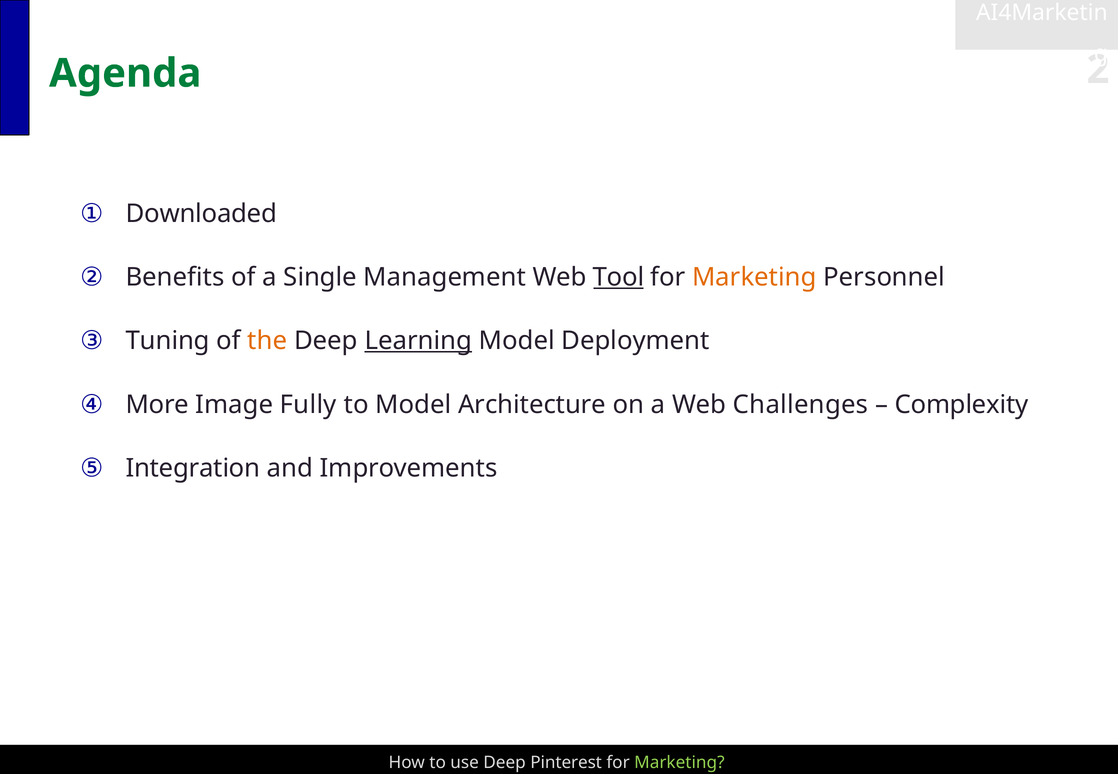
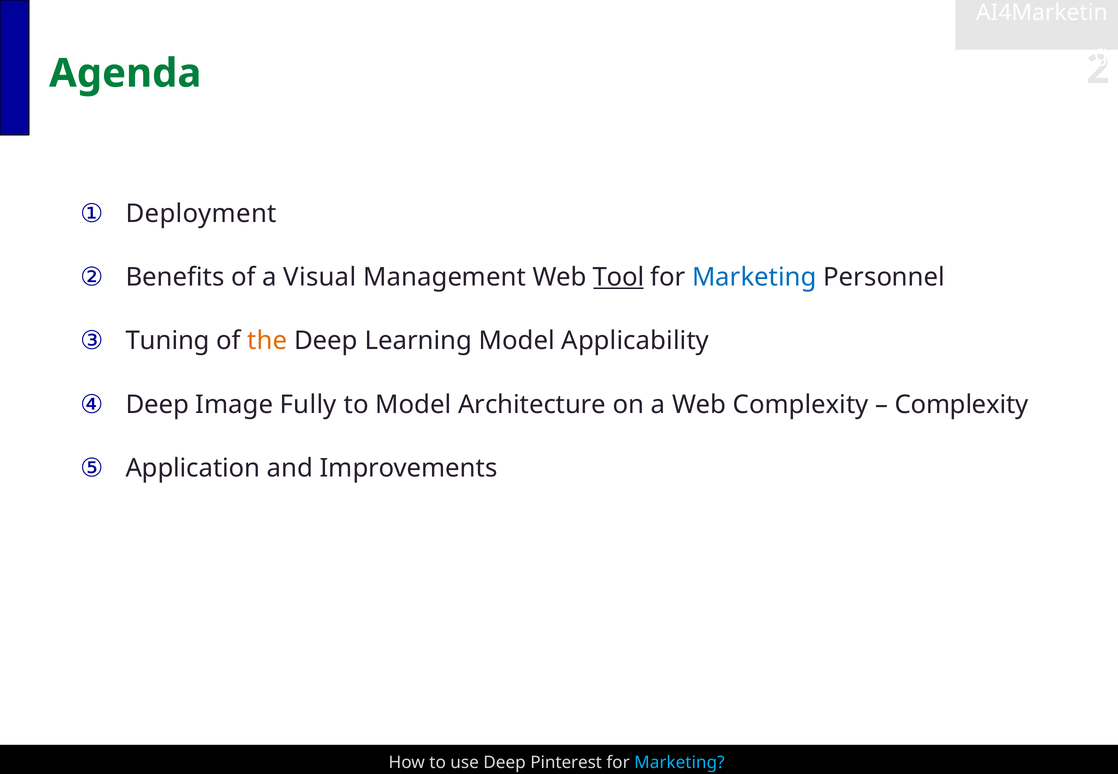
Downloaded: Downloaded -> Deployment (201, 214)
Single: Single -> Visual (320, 277)
Marketing colour: orange -> blue (754, 277)
Learning underline: present -> none (418, 341)
Deployment: Deployment -> Applicability (635, 341)
More: More -> Deep (157, 405)
Web Challenges: Challenges -> Complexity (801, 405)
Integration: Integration -> Application (193, 468)
Marketing colour: light green -> light blue (679, 763)
